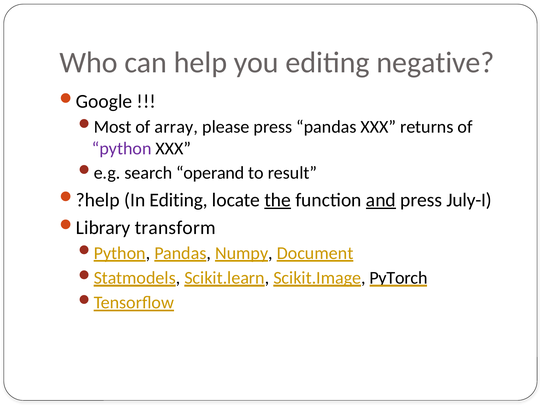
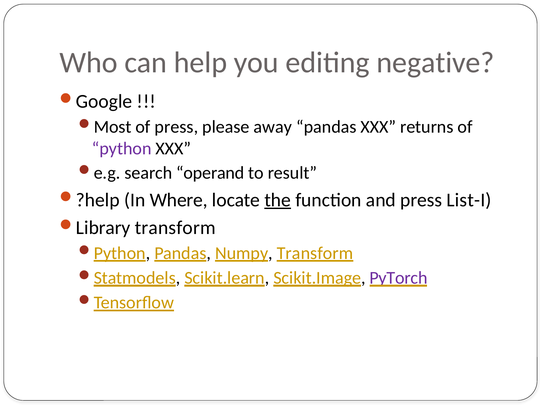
of array: array -> press (176, 127)
please press: press -> away (273, 127)
In Editing: Editing -> Where (179, 200)
and underline: present -> none (381, 200)
July-I: July-I -> List-I (469, 200)
Numpy Document: Document -> Transform (315, 253)
PyTorch colour: black -> purple (398, 278)
